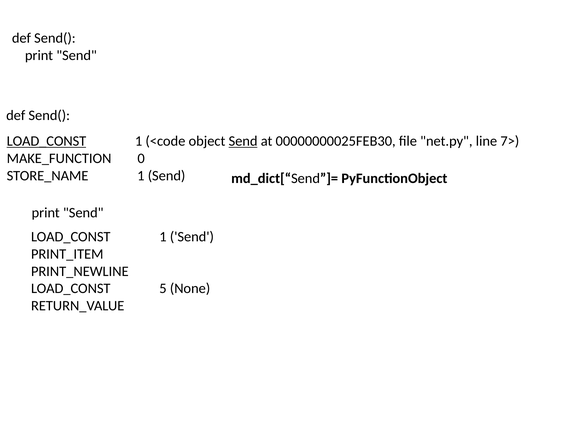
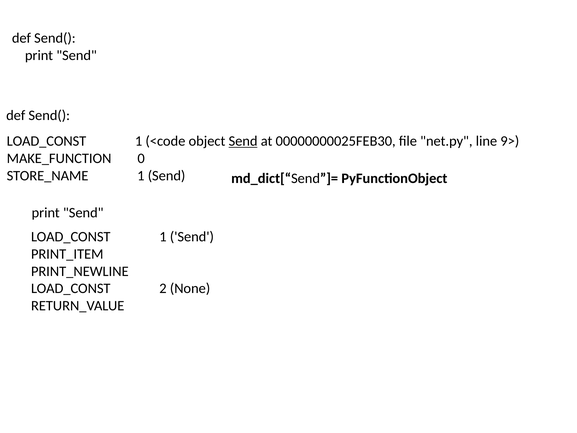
LOAD_CONST underline: present -> none (46, 141)
7>: 7> -> 9> (510, 141)
5: 5 -> 2 (163, 288)
